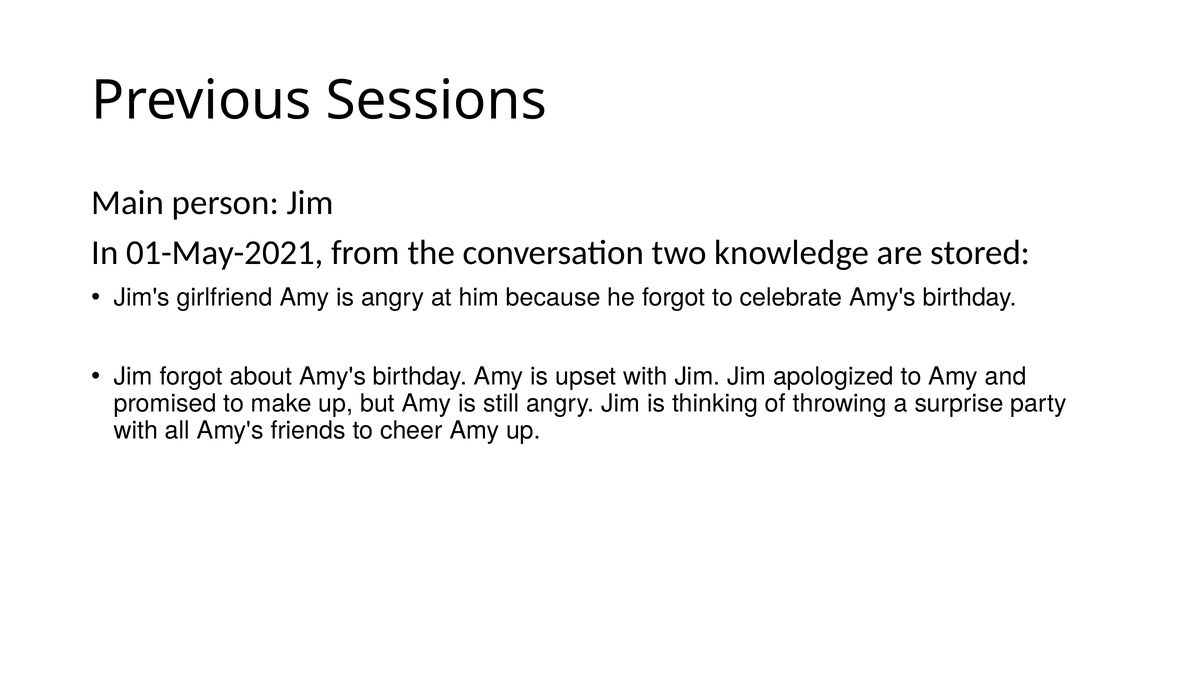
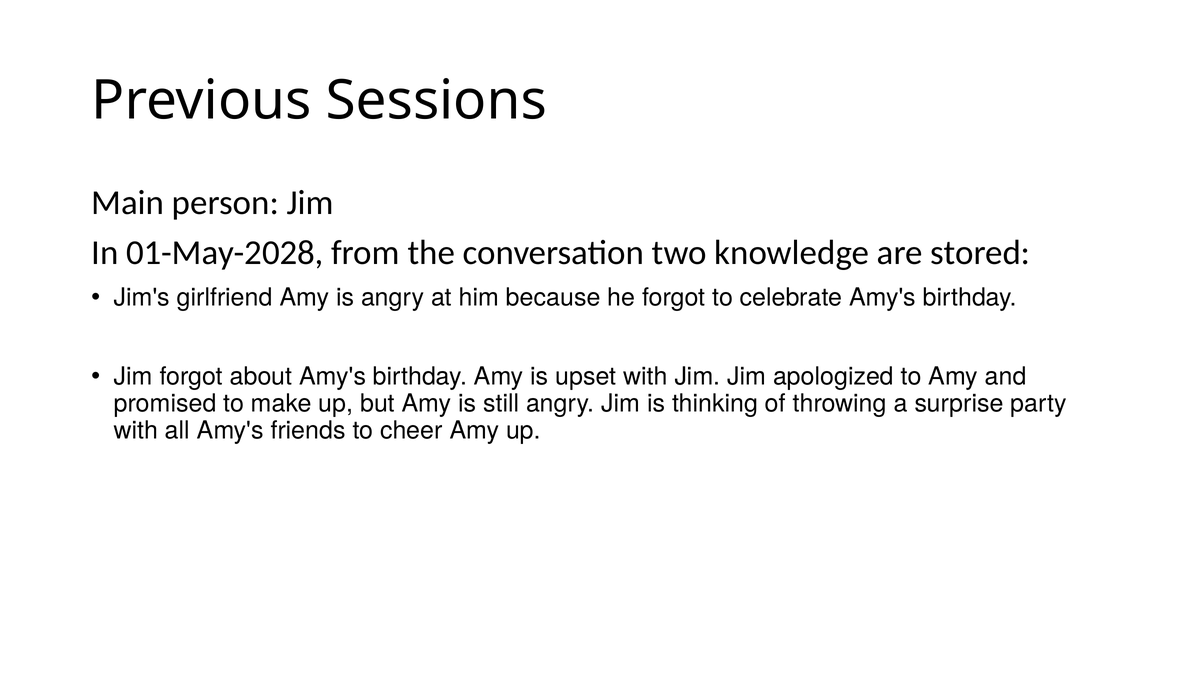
01-May-2021: 01-May-2021 -> 01-May-2028 (225, 253)
